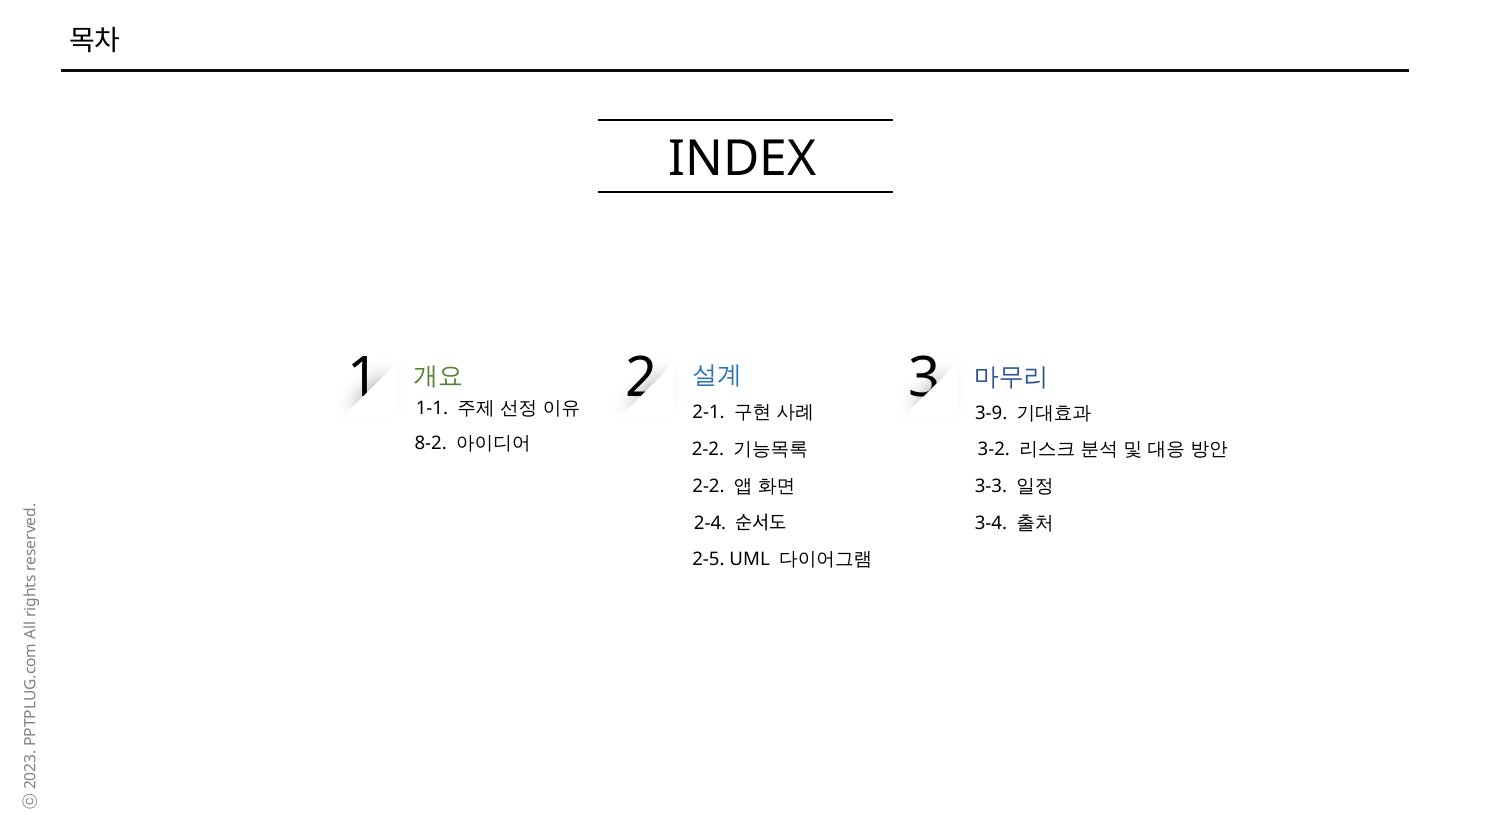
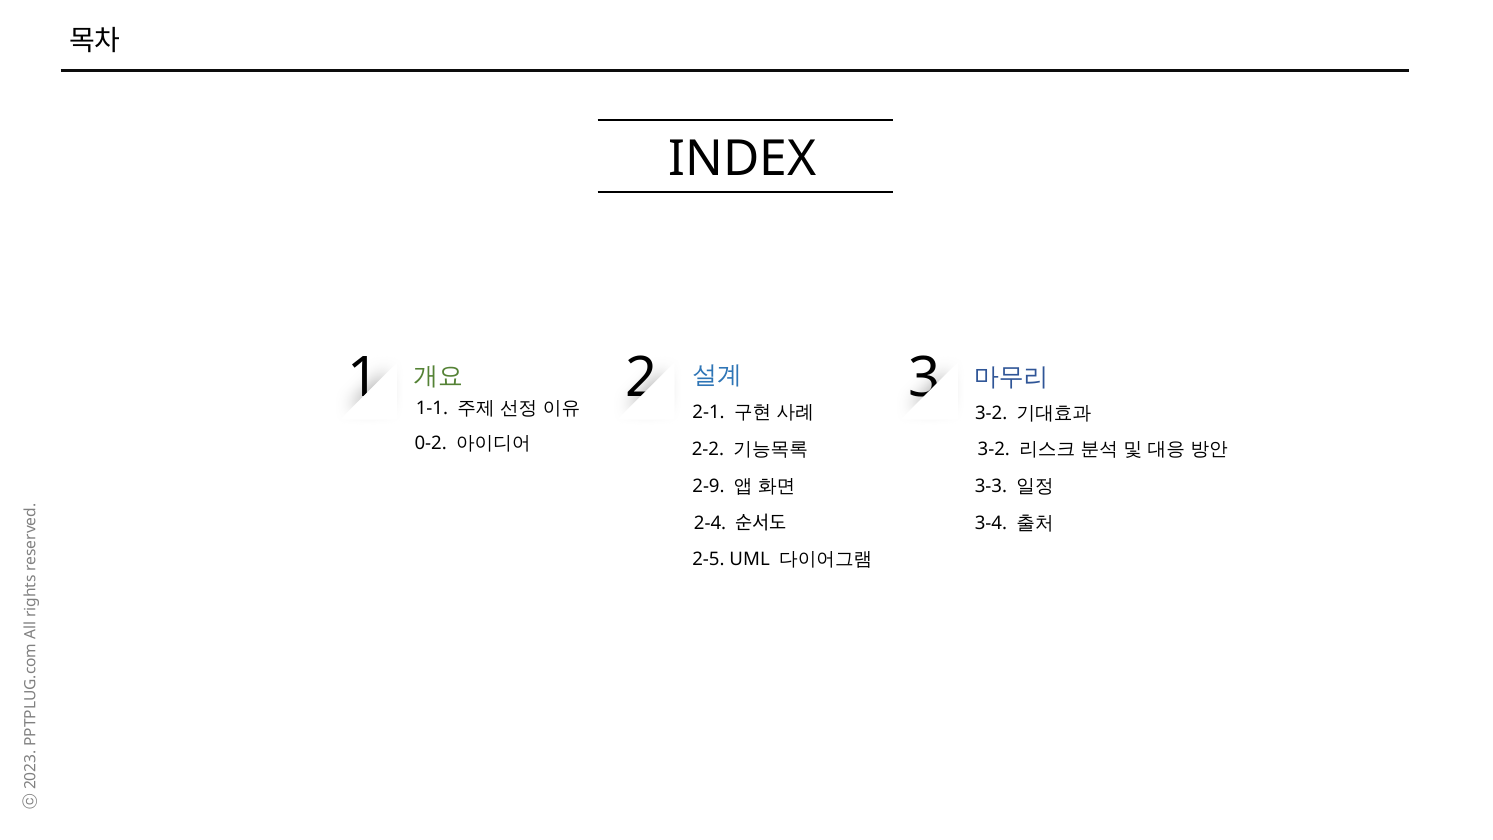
3-9: 3-9 -> 3-2 (991, 413)
8-2: 8-2 -> 0-2 (431, 443)
2-2: 2-2 -> 2-9 (709, 486)
